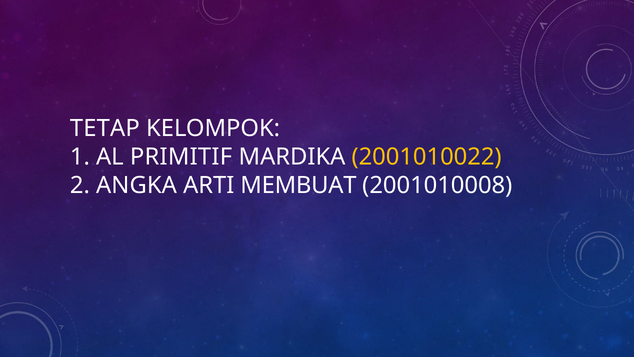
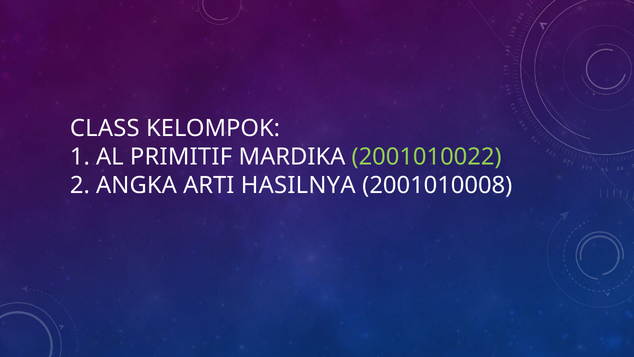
TETAP: TETAP -> CLASS (105, 128)
2001010022 colour: yellow -> light green (427, 157)
MEMBUAT: MEMBUAT -> HASILNYA (298, 185)
